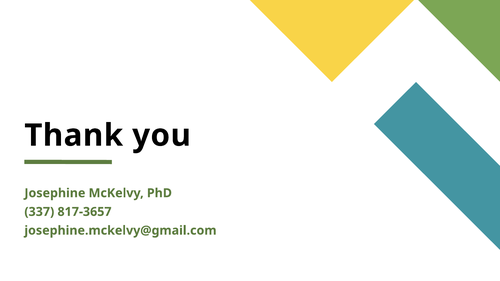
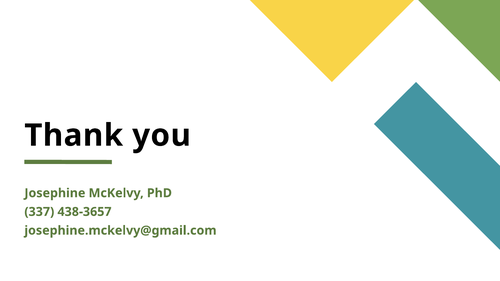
817-3657: 817-3657 -> 438-3657 (84, 212)
